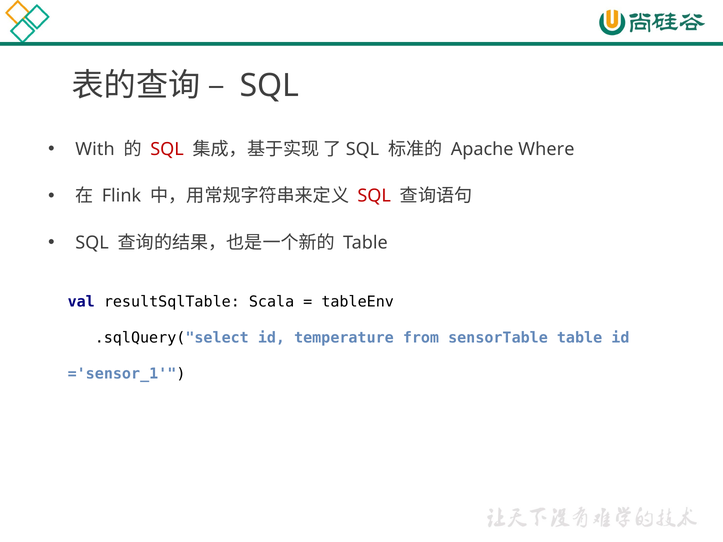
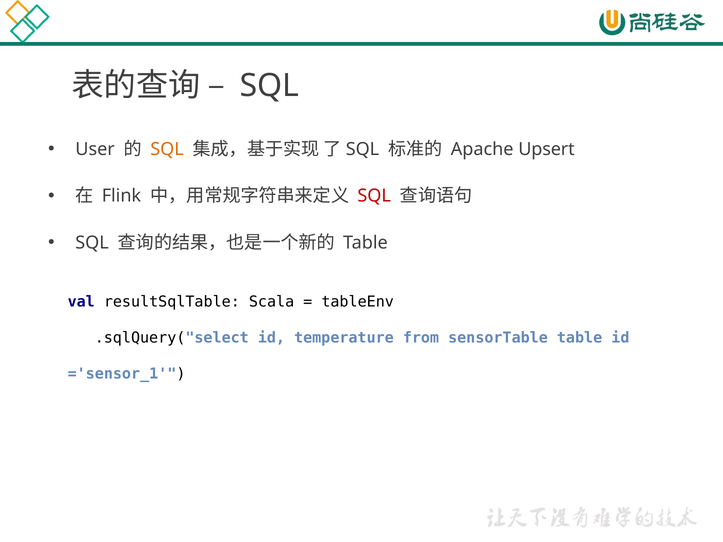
With: With -> User (95, 149)
SQL colour: red -> orange (167, 149)
Where: Where -> Upsert (546, 149)
